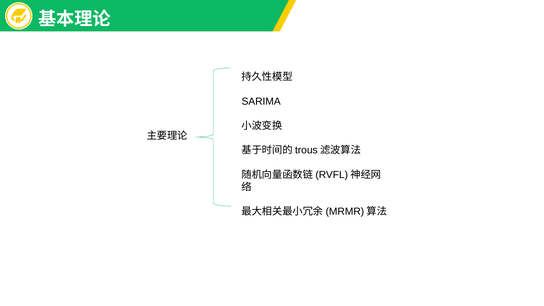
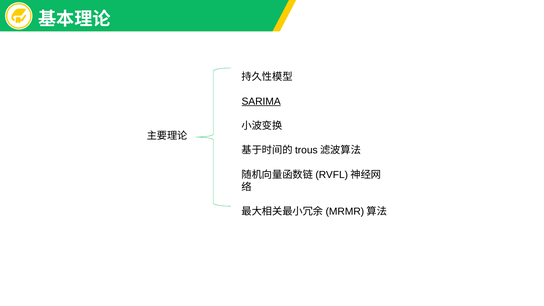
SARIMA underline: none -> present (261, 101)
